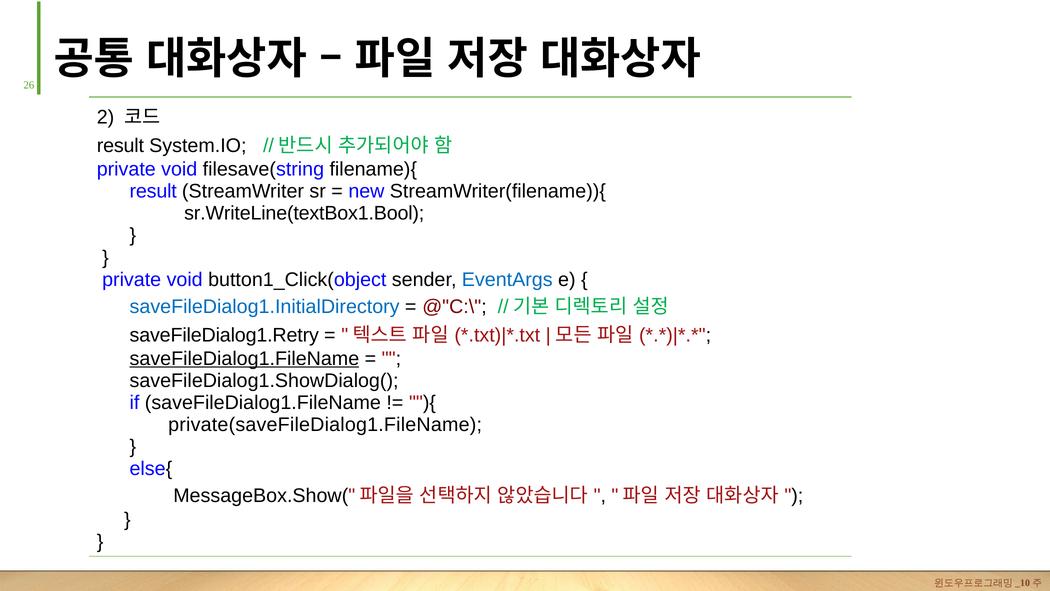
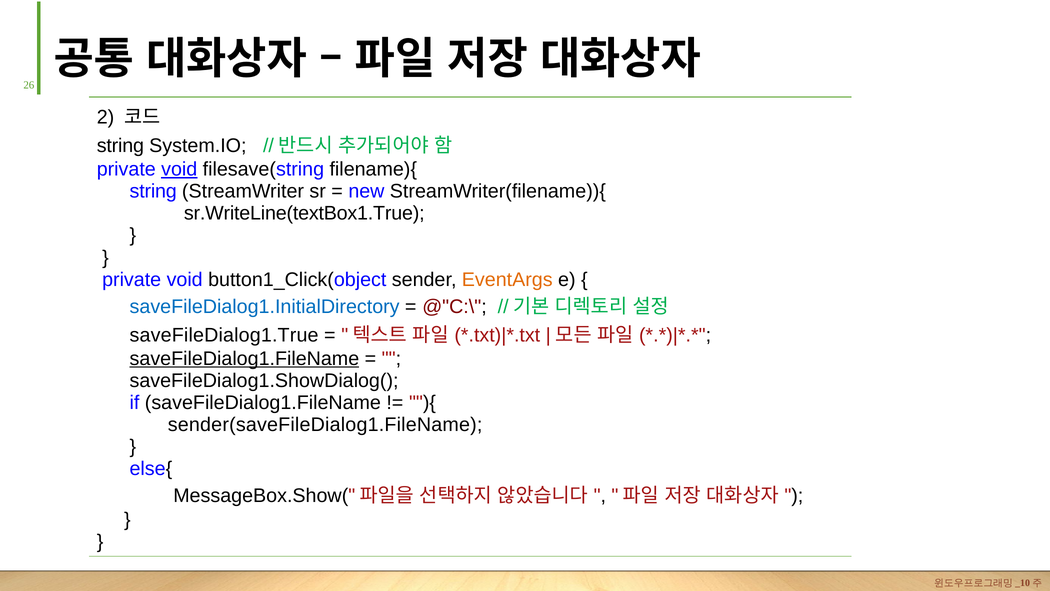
result: result -> string (120, 146)
void underline: none -> present (179, 169)
result: result -> string (153, 191)
sr.WriteLine(textBox1.Bool: sr.WriteLine(textBox1.Bool -> sr.WriteLine(textBox1.True (304, 213)
EventArgs colour: blue -> orange (507, 279)
saveFileDialog1.Retry: saveFileDialog1.Retry -> saveFileDialog1.True (224, 335)
private(saveFileDialog1.FileName: private(saveFileDialog1.FileName -> sender(saveFileDialog1.FileName (325, 425)
